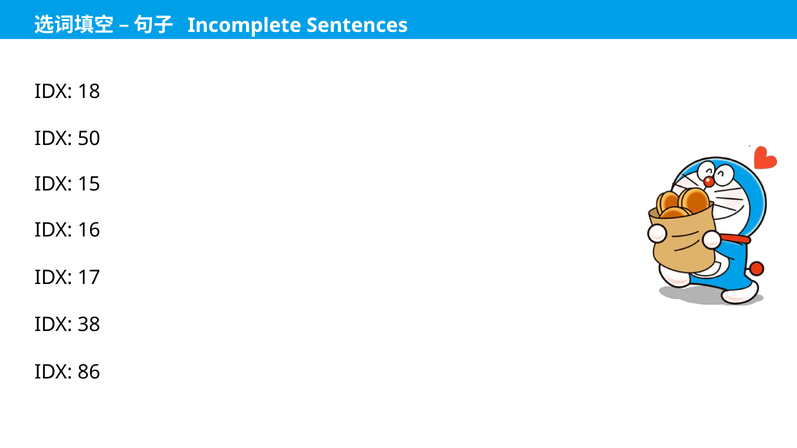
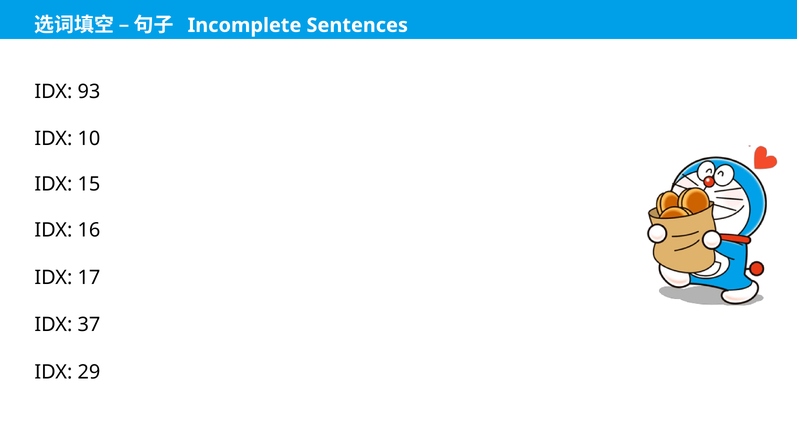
18: 18 -> 93 (89, 92)
50: 50 -> 10 (89, 139)
38: 38 -> 37 (89, 325)
86: 86 -> 29 (89, 373)
